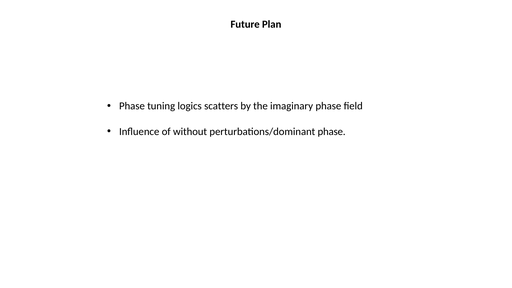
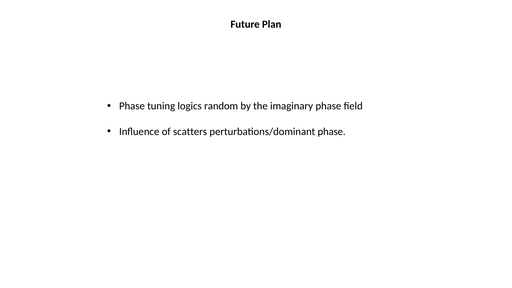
scatters: scatters -> random (221, 106)
without: without -> scatters (190, 132)
